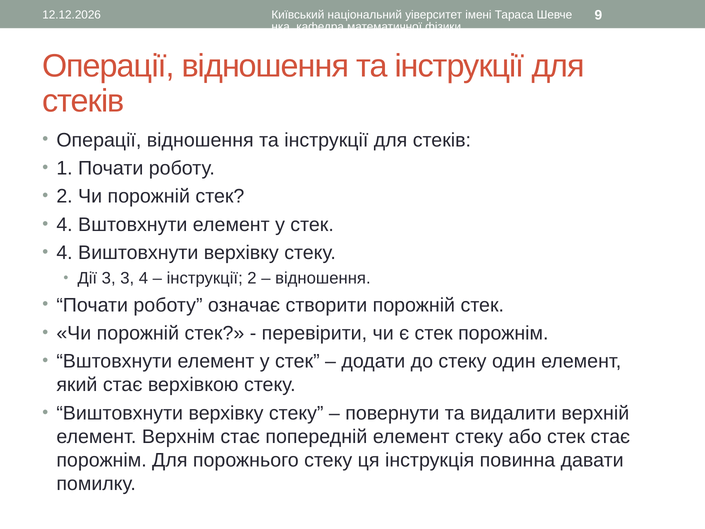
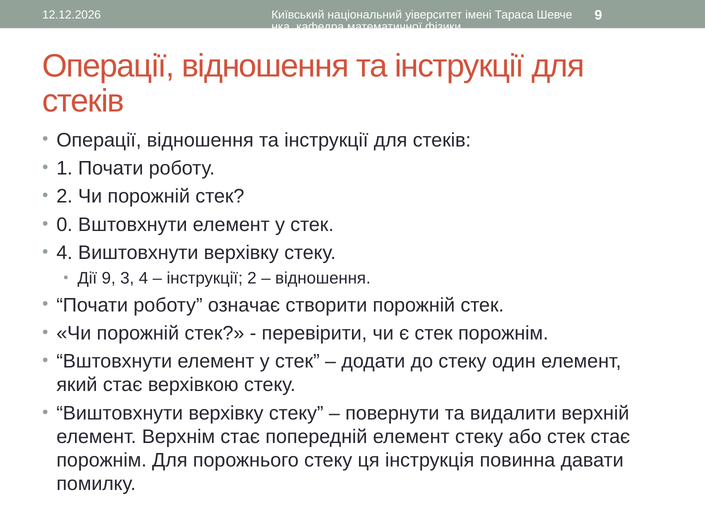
4: 4 -> 0 (65, 225)
Дії 3: 3 -> 9 (109, 278)
